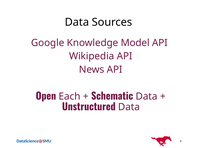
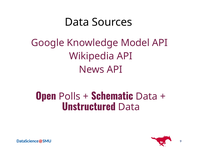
Each: Each -> Polls (70, 96)
